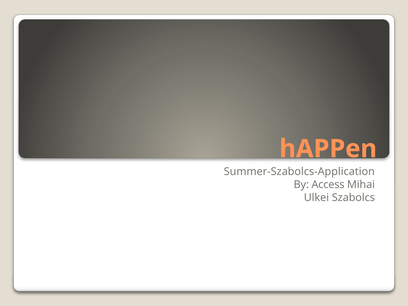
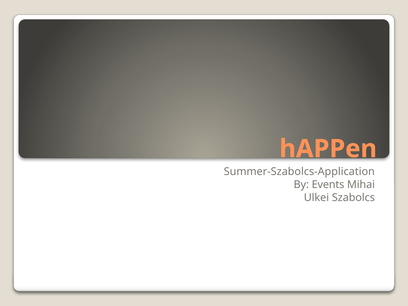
Access: Access -> Events (328, 185)
